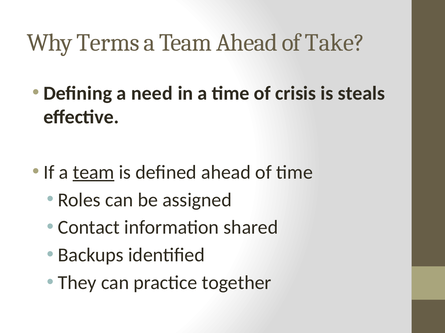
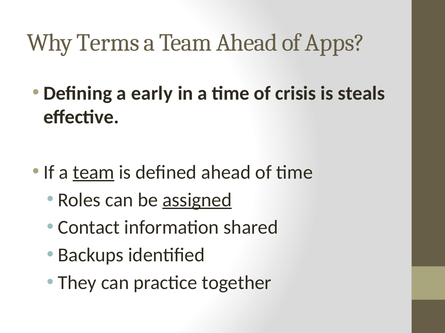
Take: Take -> Apps (335, 43)
need: need -> early (152, 93)
assigned underline: none -> present (197, 200)
